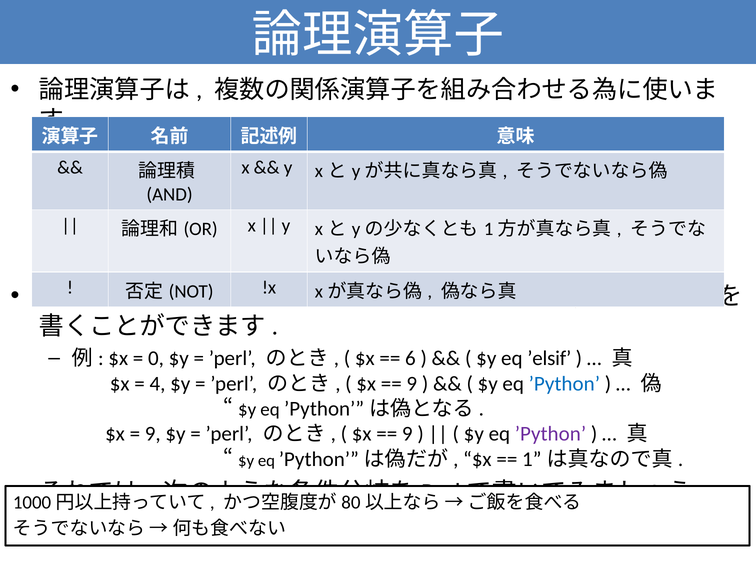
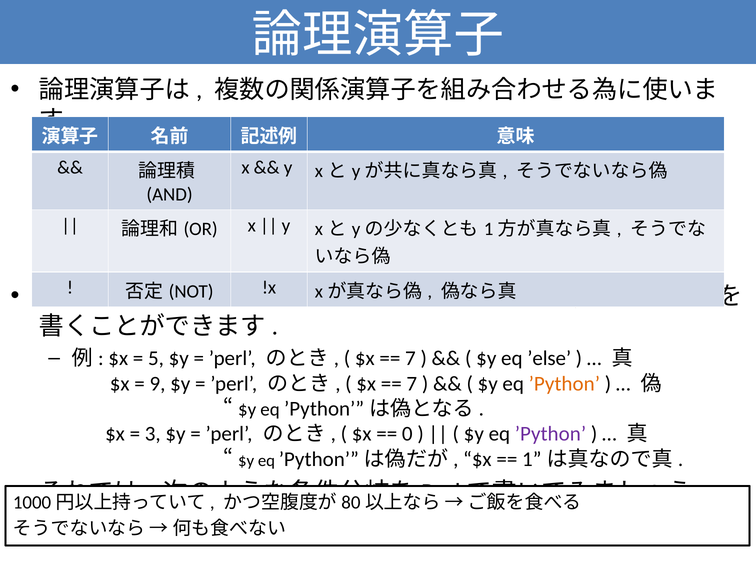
0: 0 -> 5 (156, 358)
6: 6 -> 7 (410, 358)
’elsif: ’elsif -> ’else (549, 358)
4: 4 -> 9 (157, 384)
9: 9 -> 7 (412, 384)
’Python colour: blue -> orange (564, 384)
9: 9 -> 3 (153, 434)
9: 9 -> 0 (407, 434)
